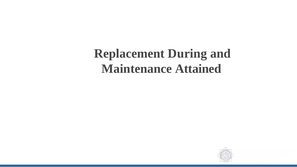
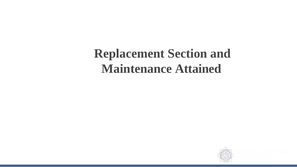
During: During -> Section (187, 53)
